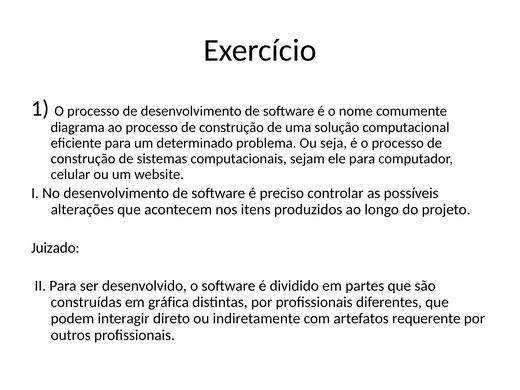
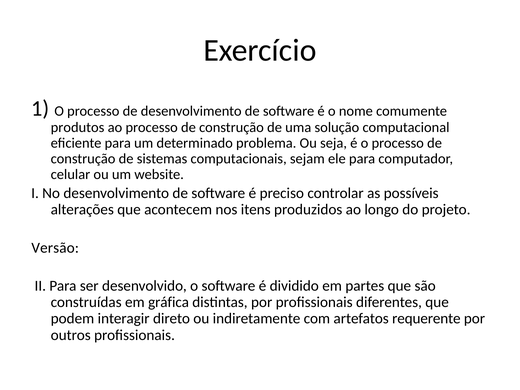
diagrama: diagrama -> produtos (78, 127)
Juizado: Juizado -> Versão (55, 248)
